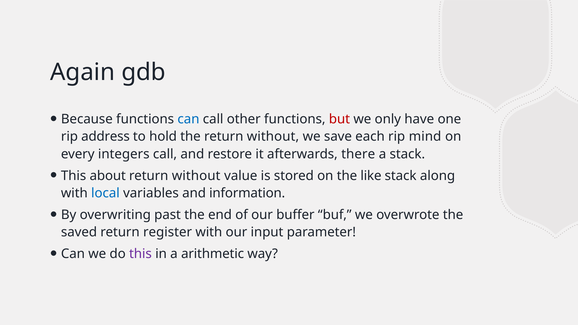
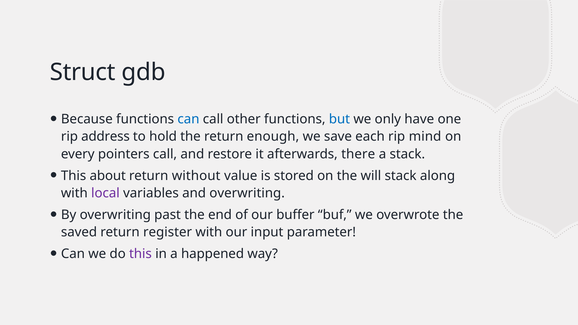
Again: Again -> Struct (83, 72)
but colour: red -> blue (339, 119)
the return without: without -> enough (273, 137)
integers: integers -> pointers (124, 154)
like: like -> will (371, 176)
local colour: blue -> purple (105, 193)
and information: information -> overwriting (247, 193)
arithmetic: arithmetic -> happened (213, 254)
